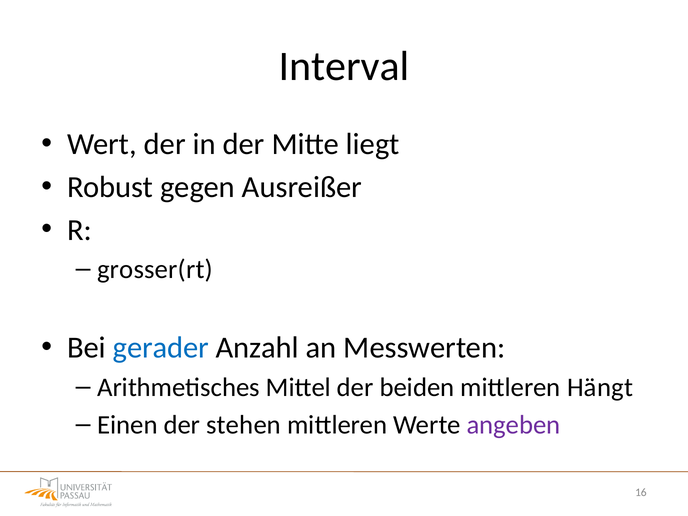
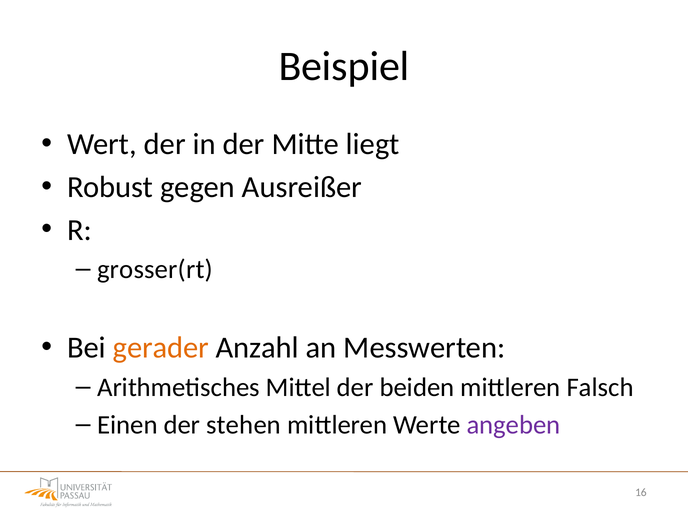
Interval: Interval -> Beispiel (344, 67)
gerader colour: blue -> orange (161, 348)
Hängt: Hängt -> Falsch (600, 387)
